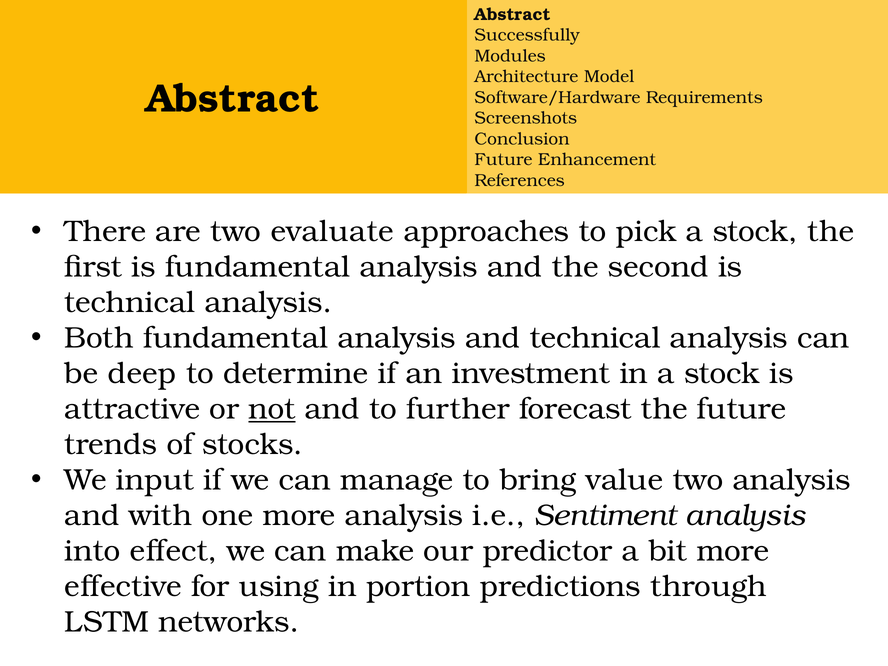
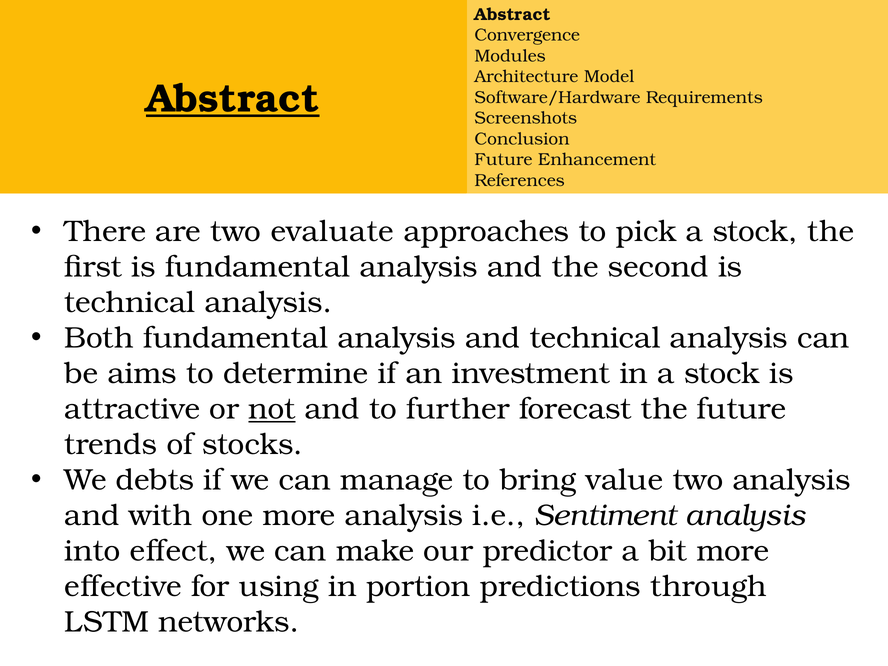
Successfully: Successfully -> Convergence (527, 35)
Abstract underline: none -> present (233, 99)
deep: deep -> aims (142, 374)
input: input -> debts (155, 480)
